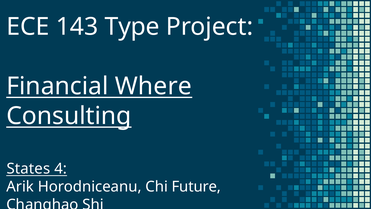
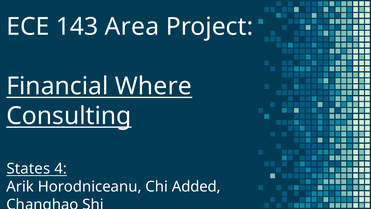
Type: Type -> Area (132, 27)
Future: Future -> Added (196, 186)
